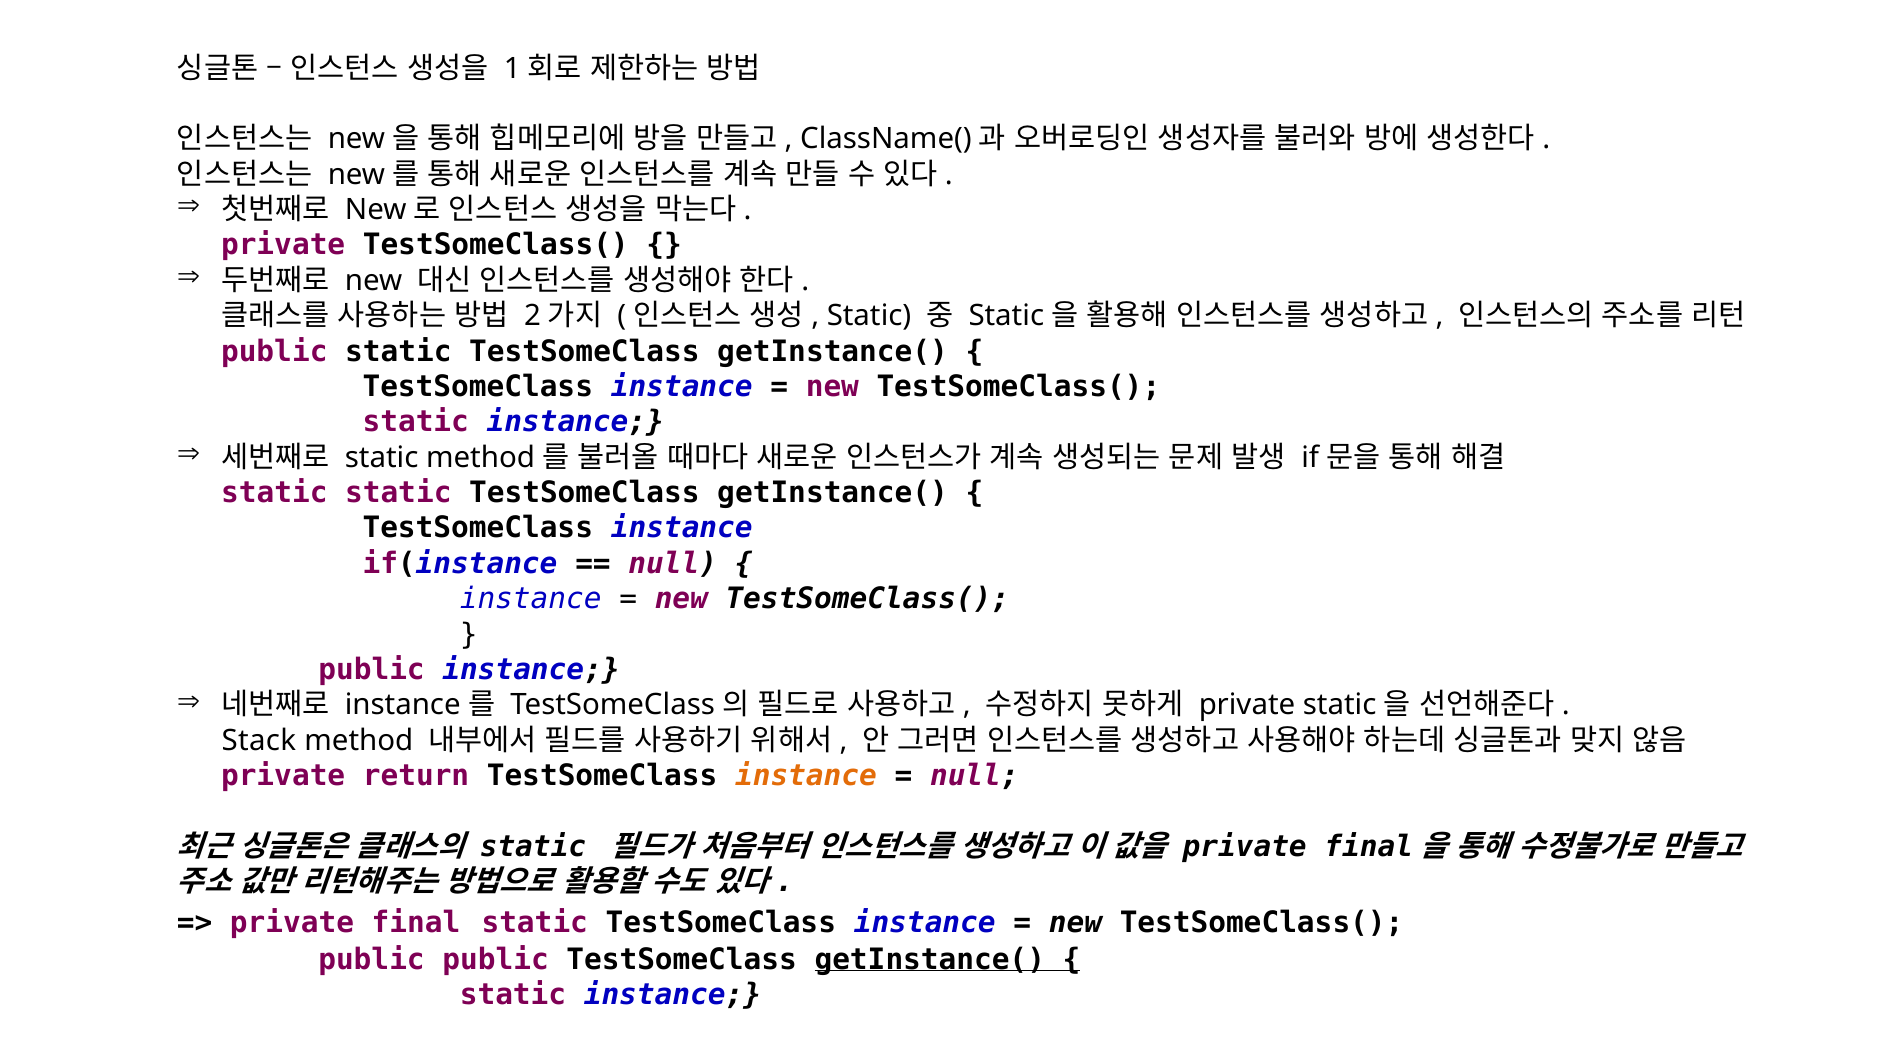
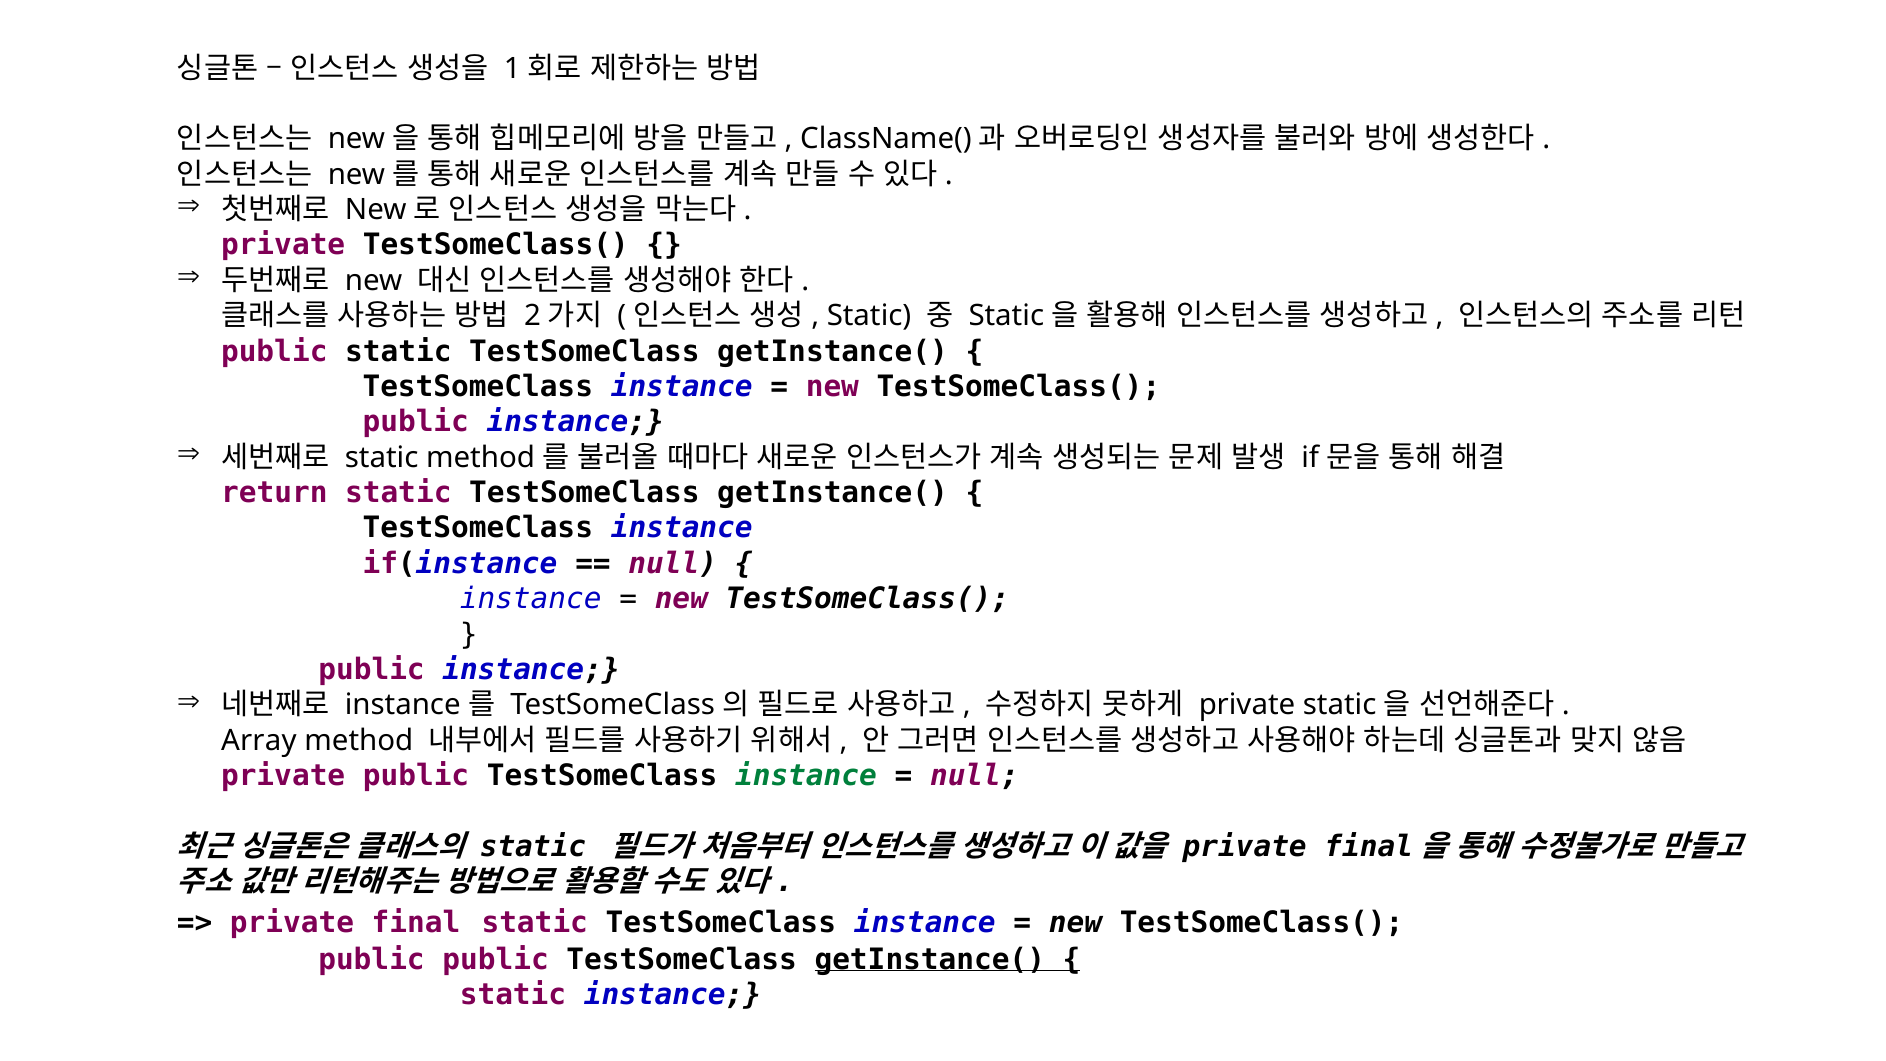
static: static -> public (416, 422)
static: static -> return (274, 493)
Stack: Stack -> Array (259, 740)
private return: return -> public (416, 776)
instance colour: orange -> green (806, 776)
